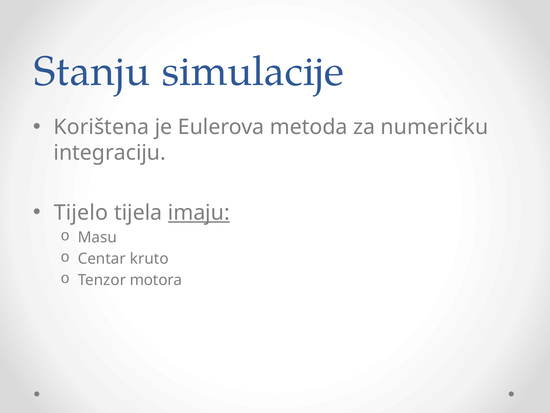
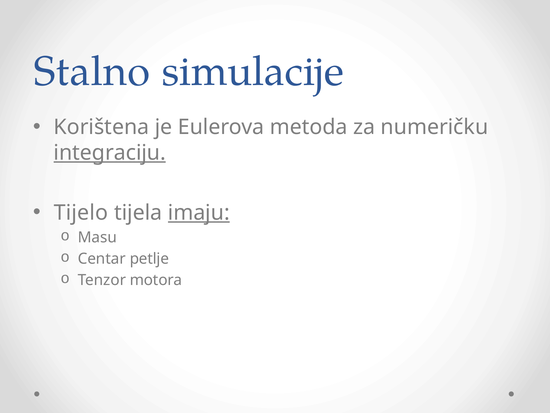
Stanju: Stanju -> Stalno (92, 72)
integraciju underline: none -> present (110, 153)
kruto: kruto -> petlje (149, 259)
